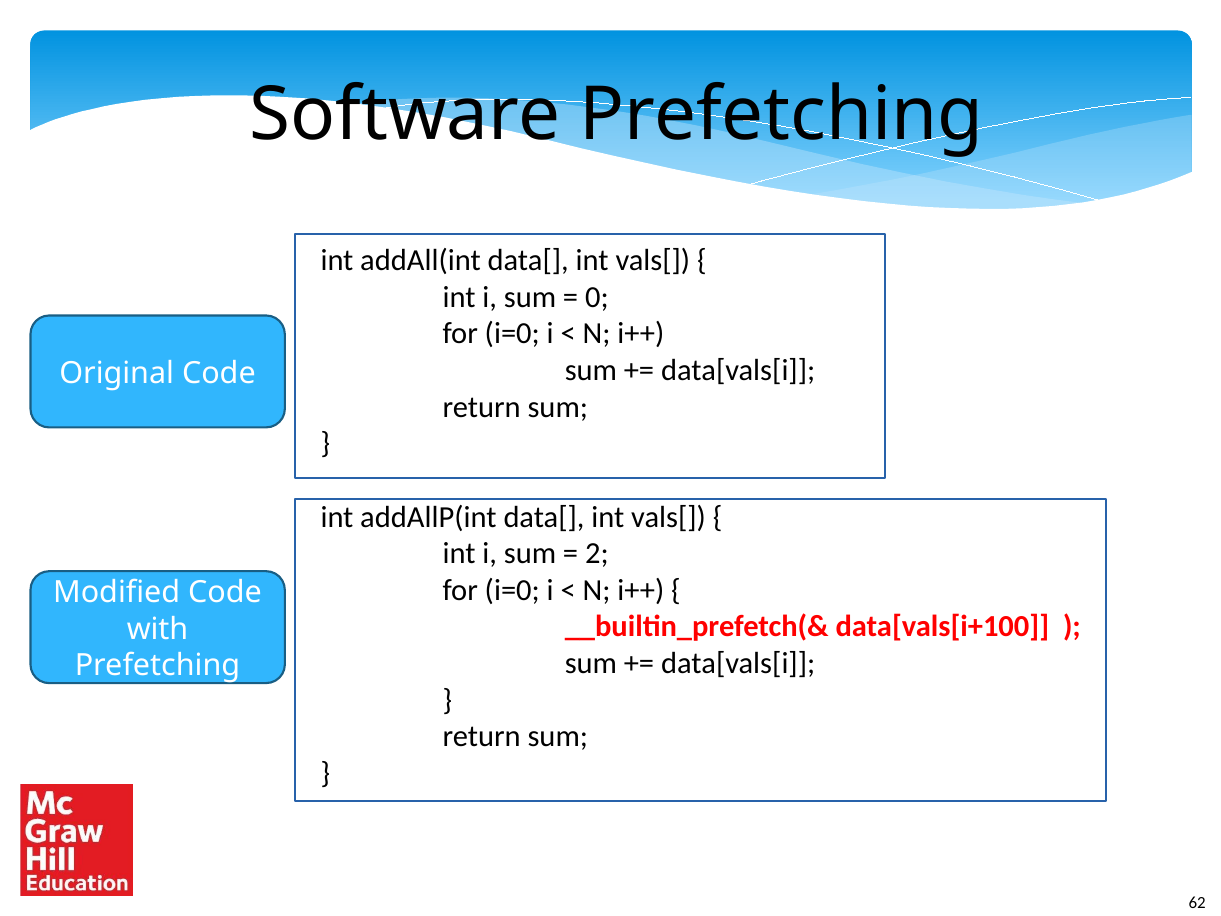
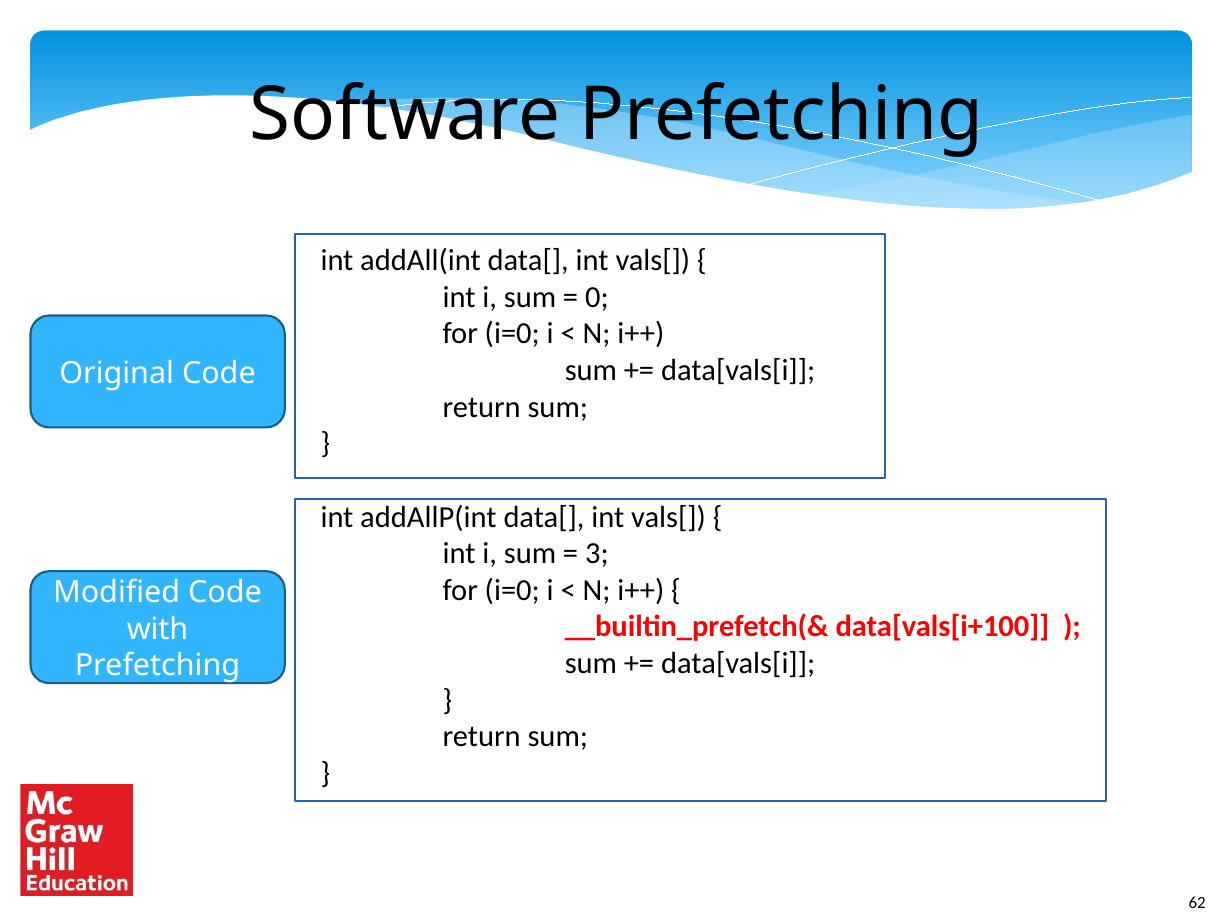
2: 2 -> 3 (597, 553)
